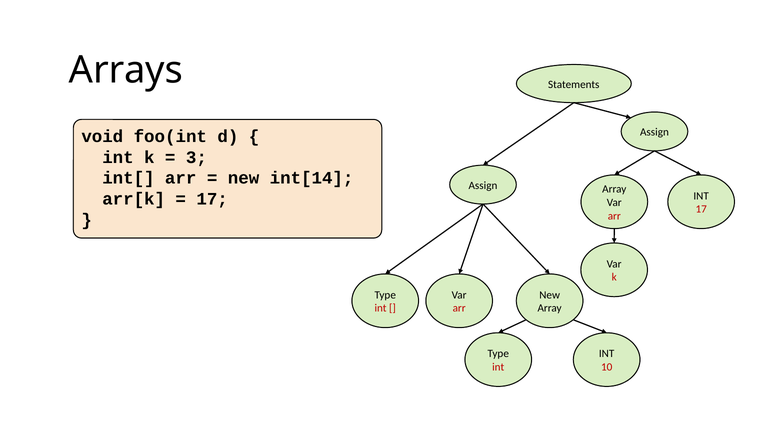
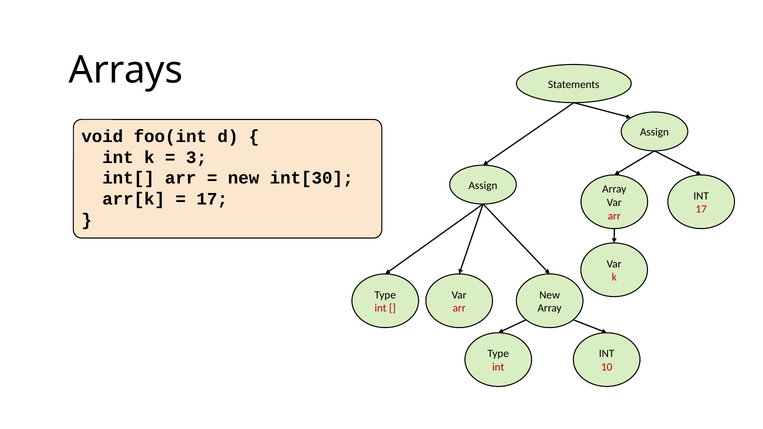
int[14: int[14 -> int[30 (312, 178)
